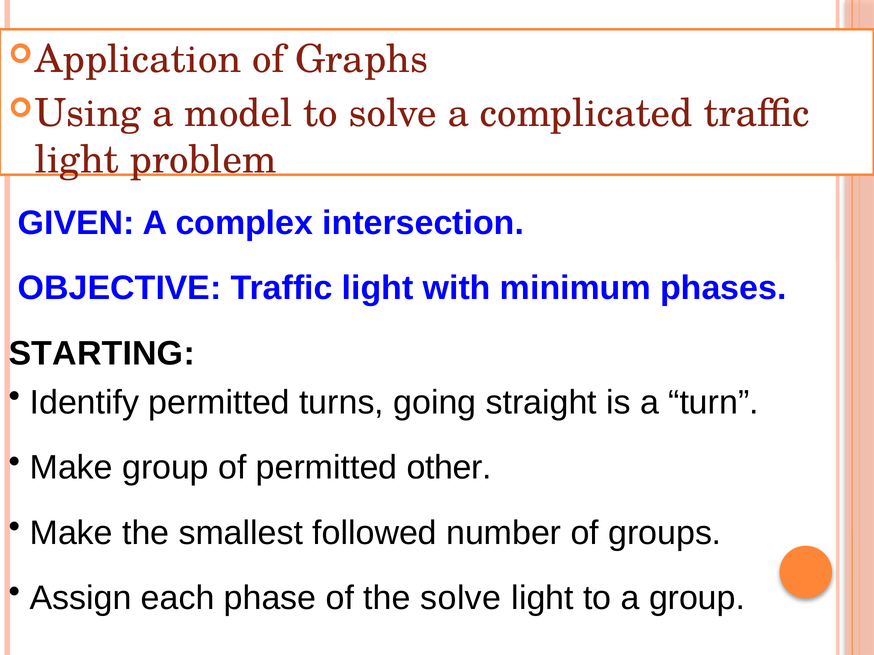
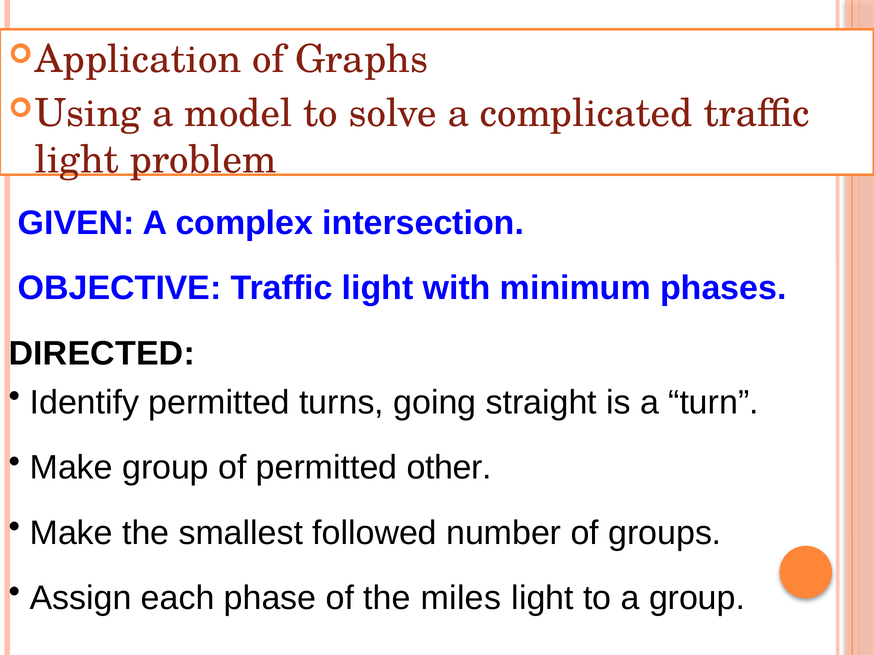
STARTING: STARTING -> DIRECTED (102, 354)
the solve: solve -> miles (461, 598)
